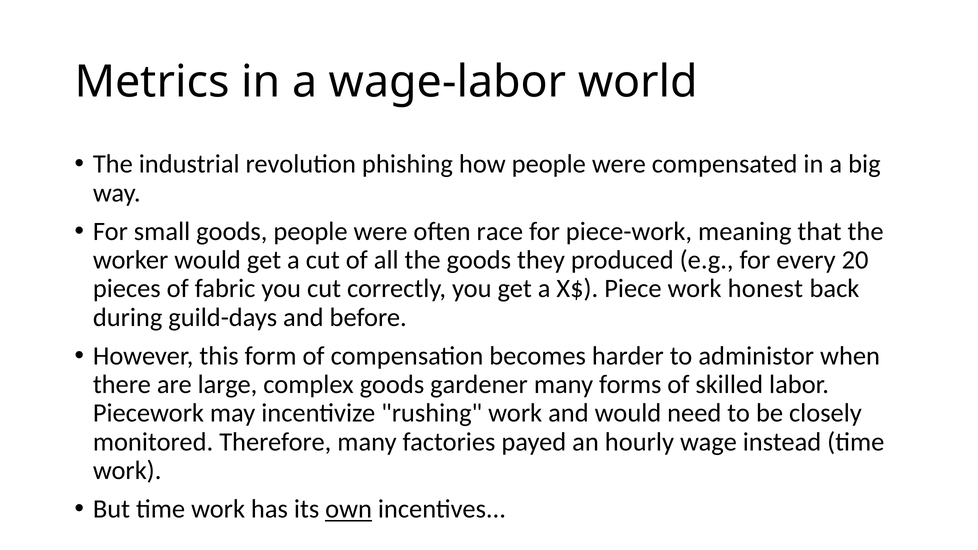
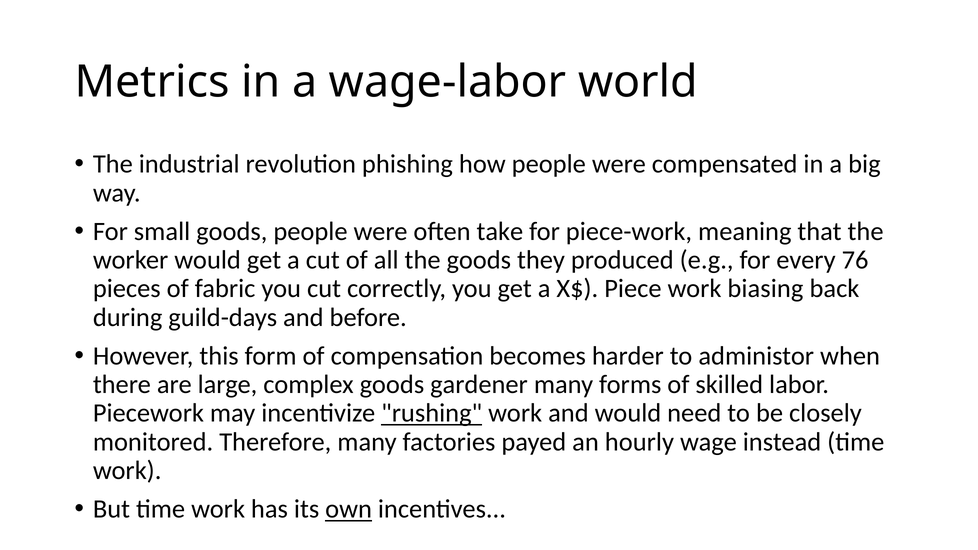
race: race -> take (500, 232)
20: 20 -> 76 (855, 260)
honest: honest -> biasing (765, 289)
rushing underline: none -> present (432, 413)
